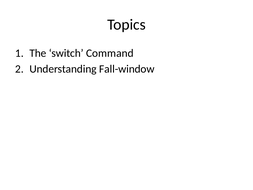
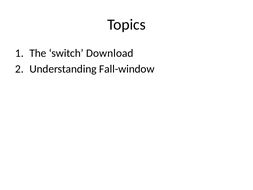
Command: Command -> Download (110, 53)
